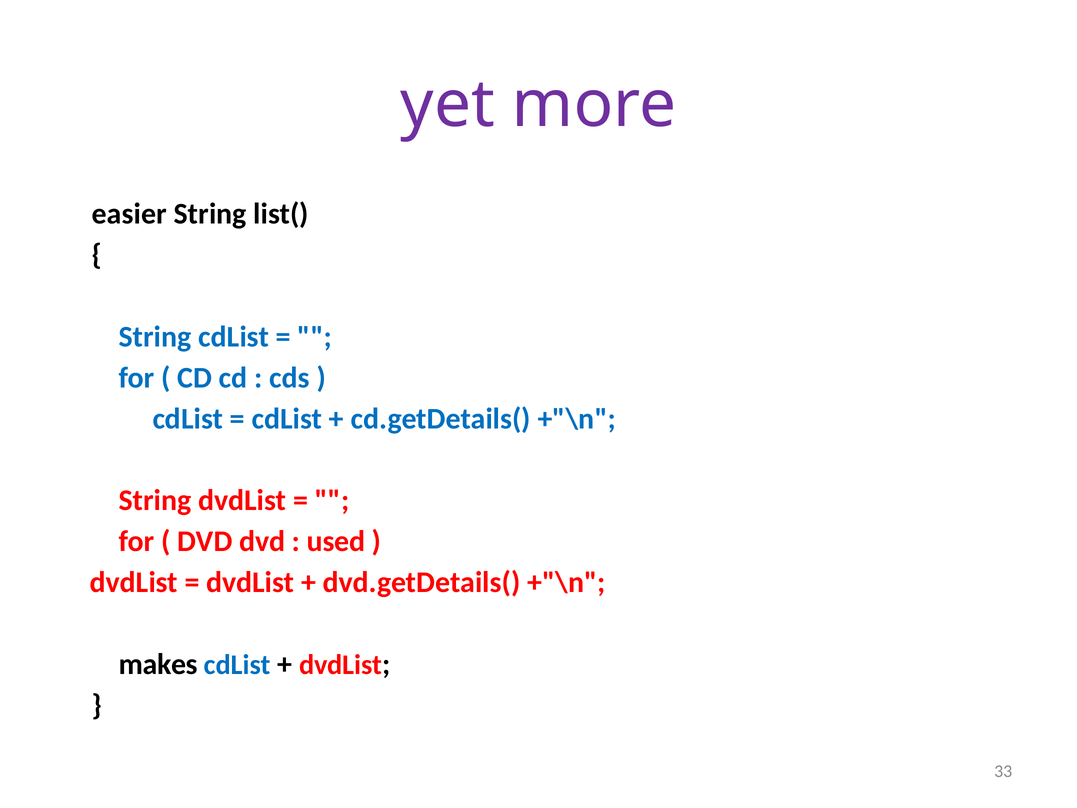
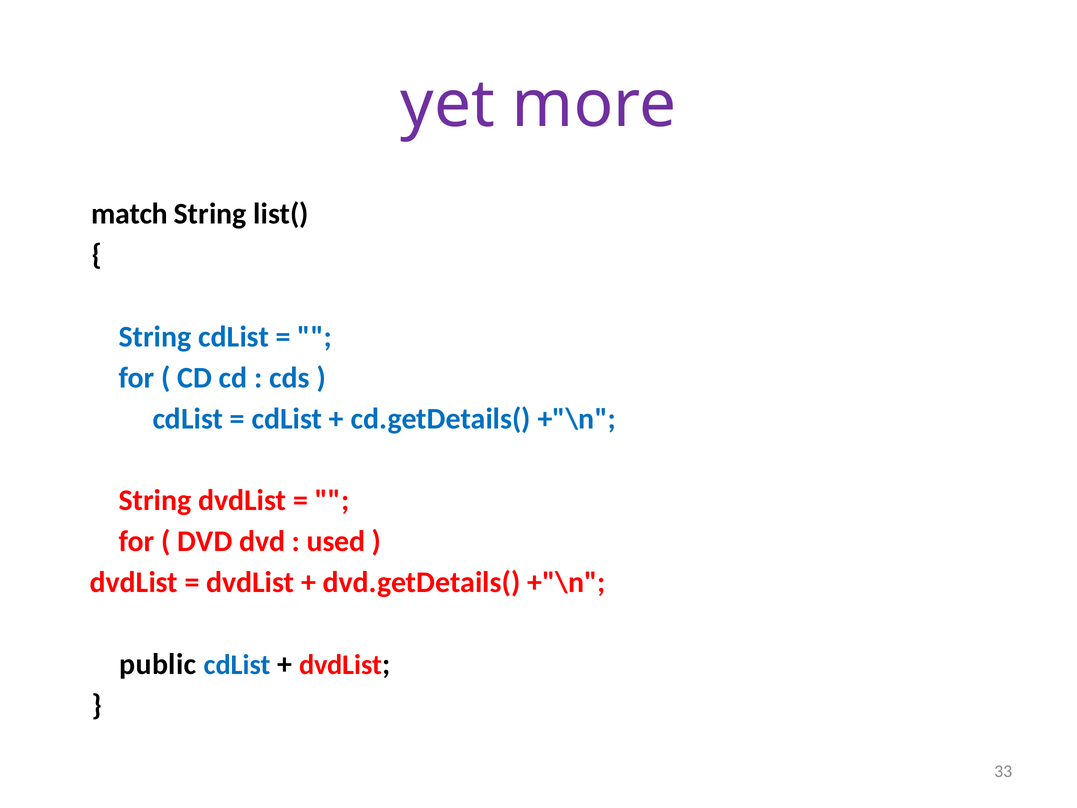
easier: easier -> match (130, 214)
makes: makes -> public (158, 664)
